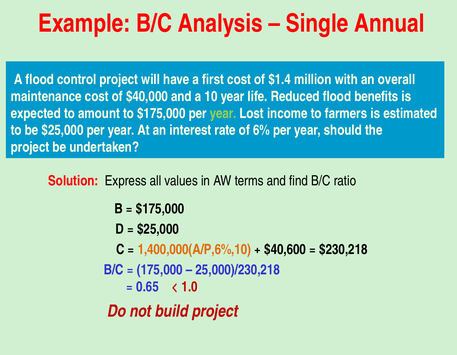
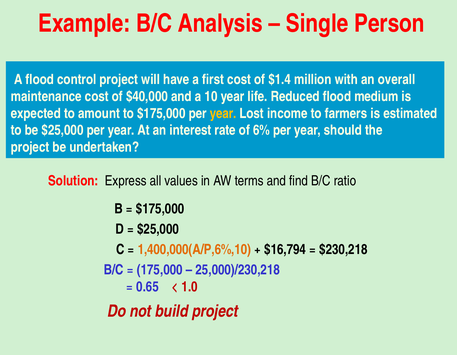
Annual: Annual -> Person (389, 23)
benefits: benefits -> medium (376, 97)
year colour: light green -> yellow (223, 114)
$40,600: $40,600 -> $16,794 (285, 250)
